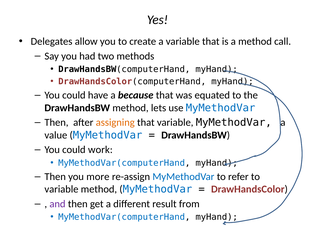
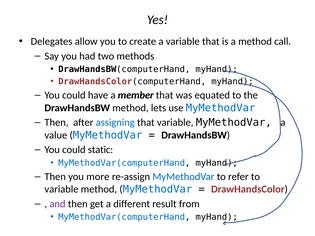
because: because -> member (136, 95)
assigning colour: orange -> blue (115, 123)
work: work -> static (100, 150)
